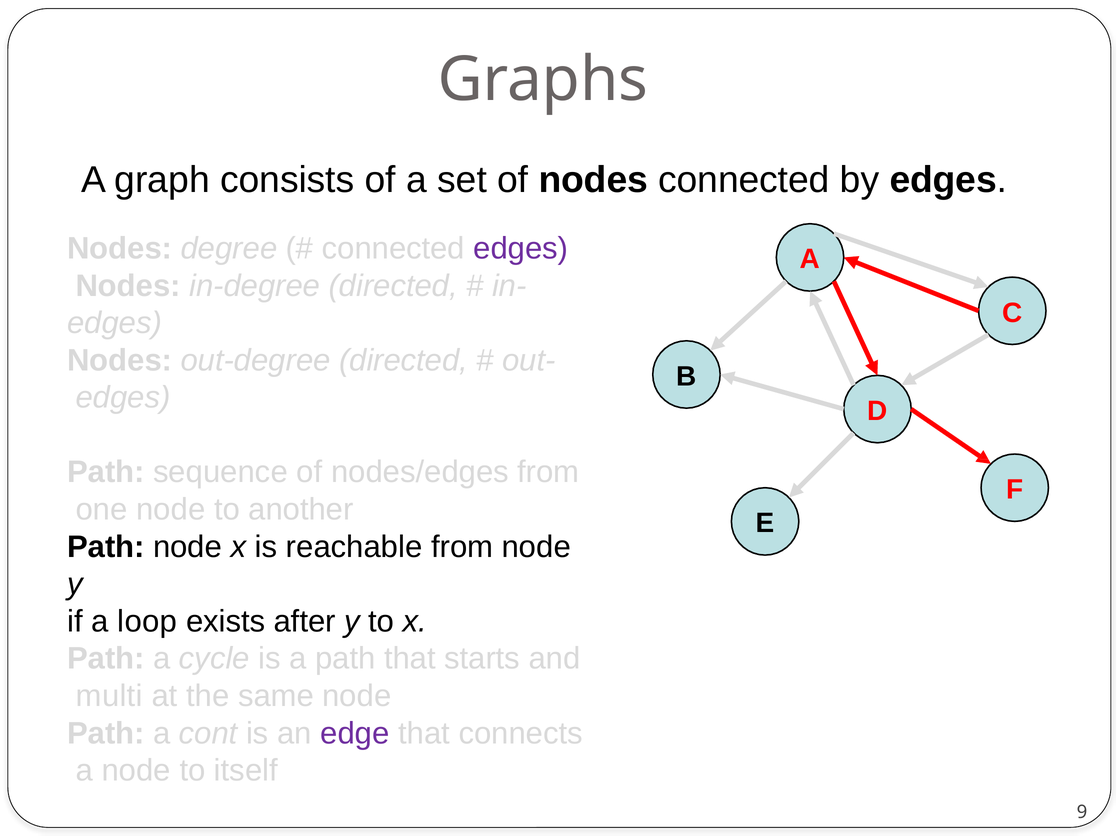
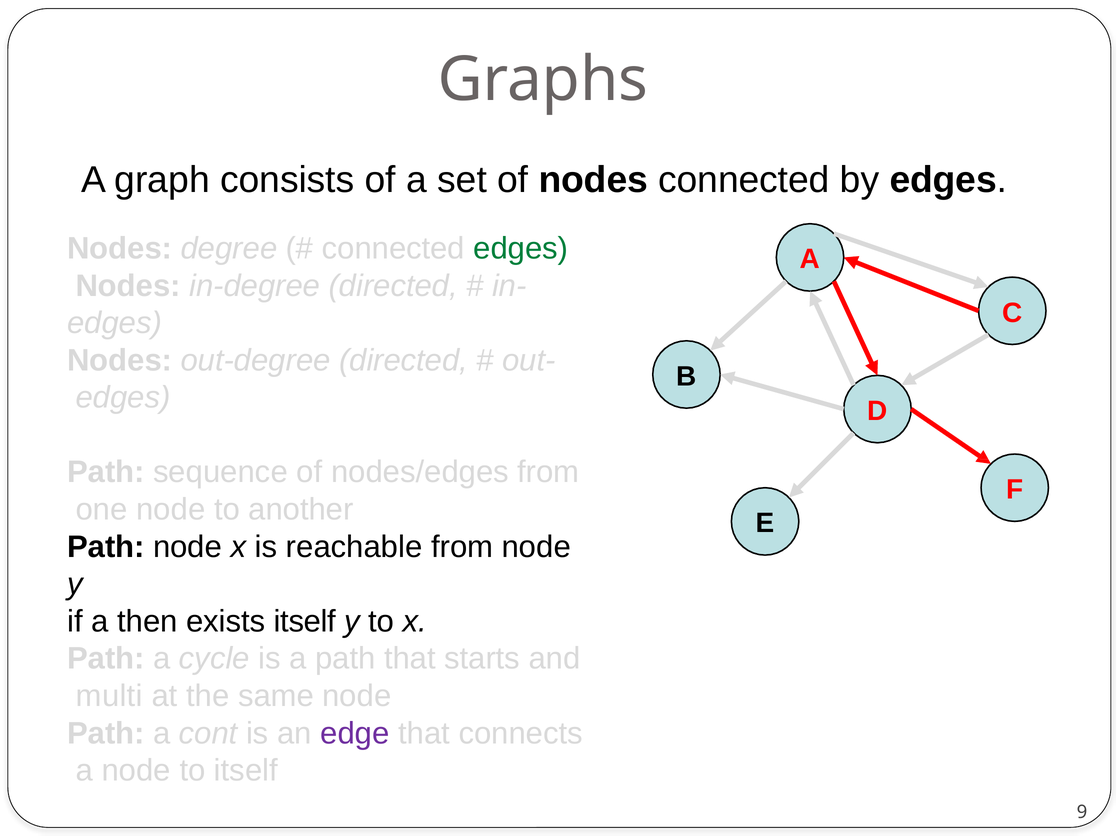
edges colour: purple -> green (521, 249)
loop: loop -> then (147, 622)
exists after: after -> itself (305, 622)
